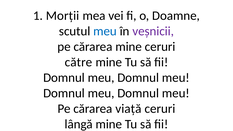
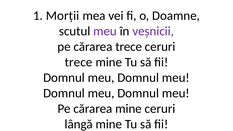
meu colour: blue -> purple (105, 31)
cărarea mine: mine -> trece (129, 47)
către: către -> trece (79, 62)
cărarea viață: viață -> mine (128, 109)
